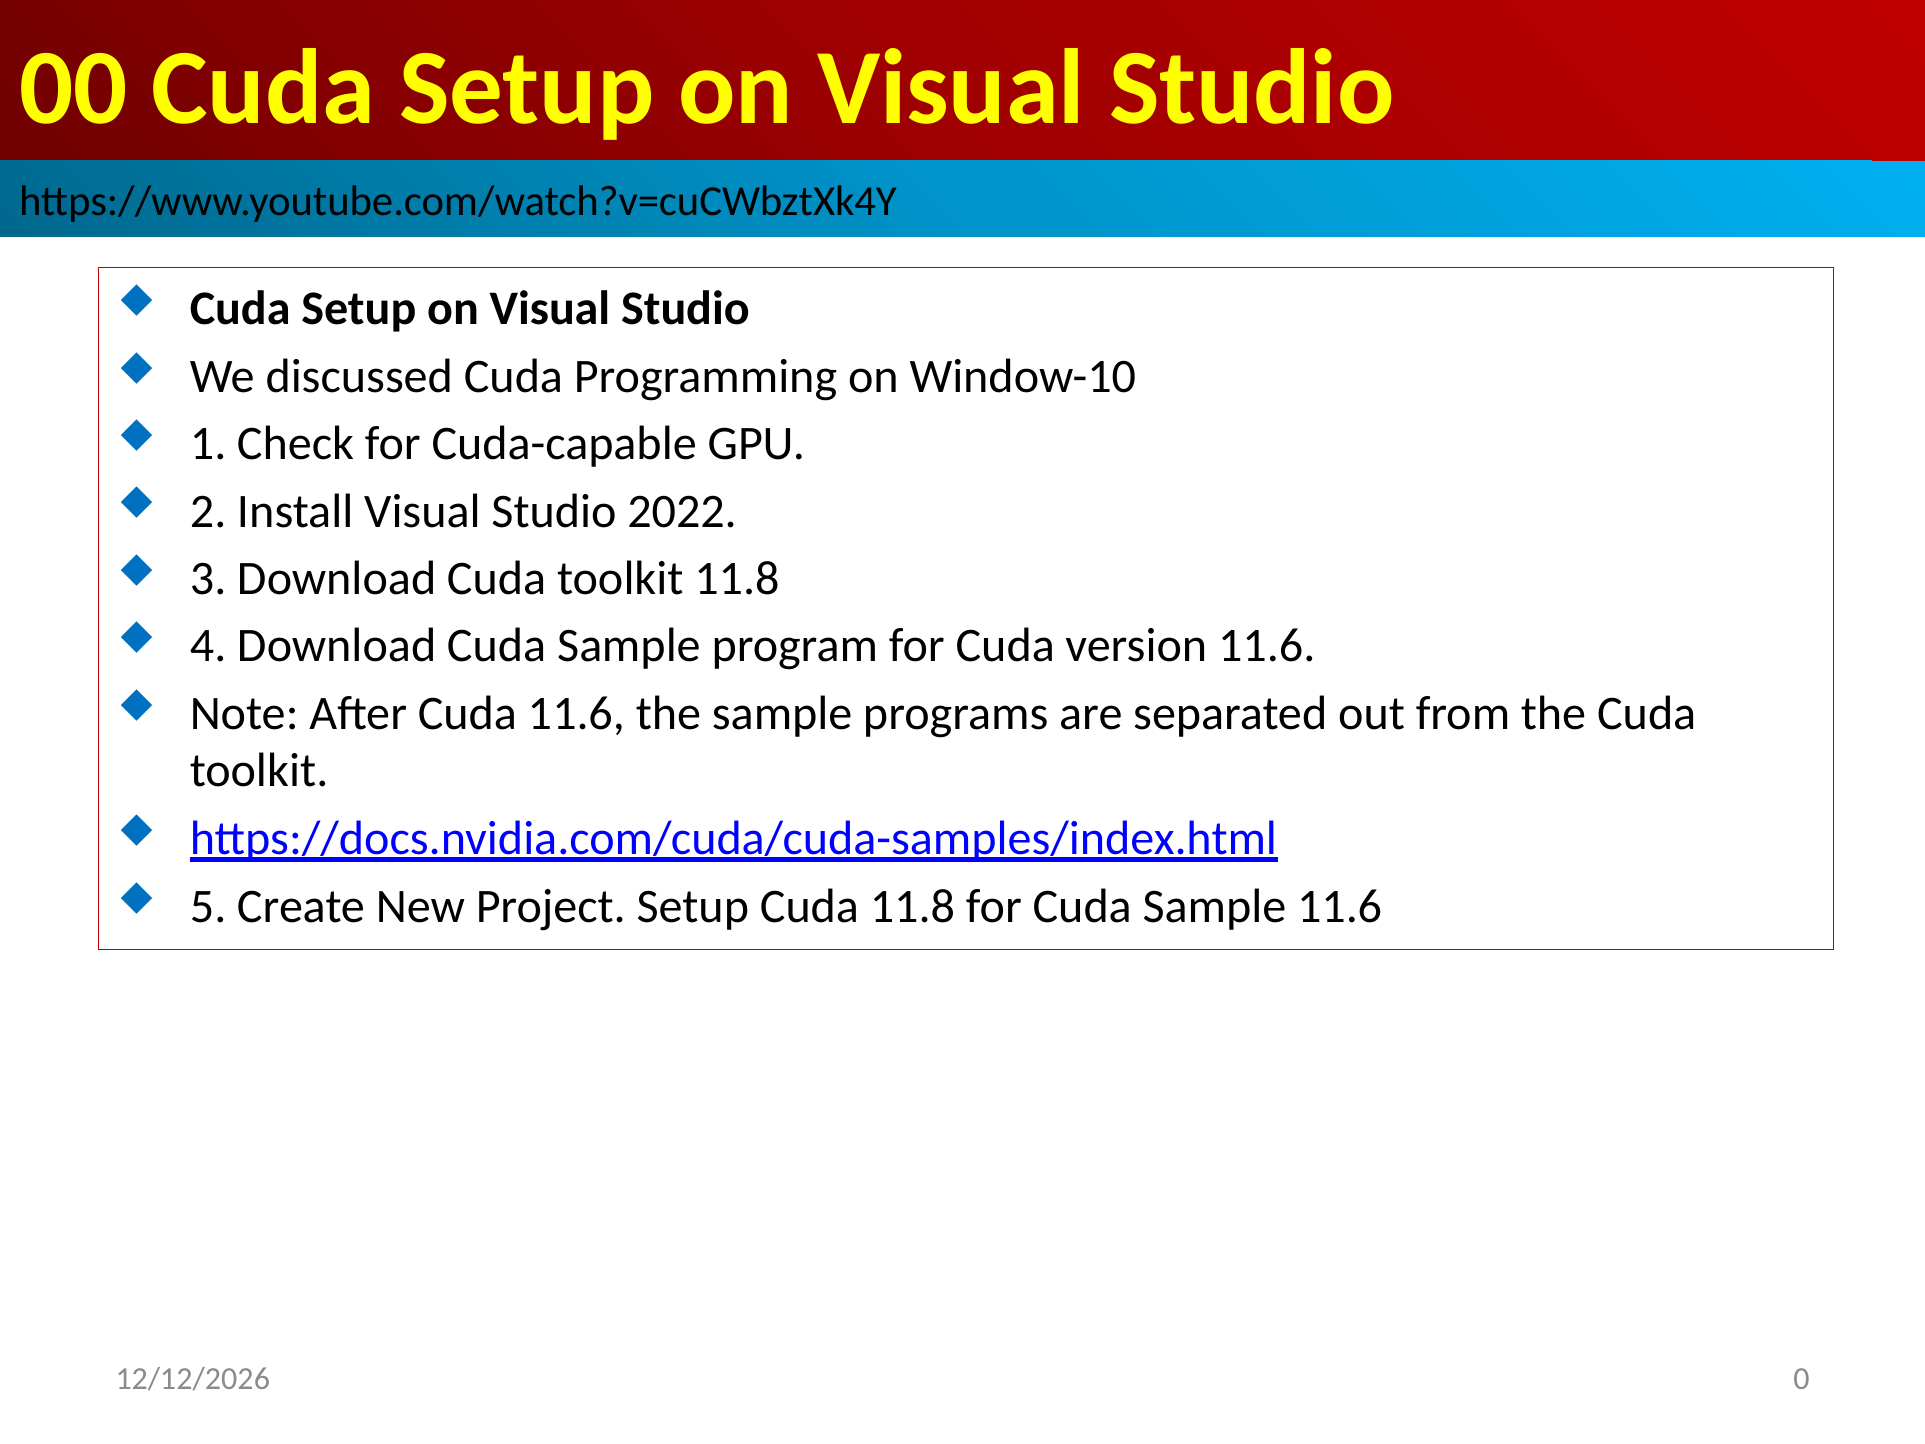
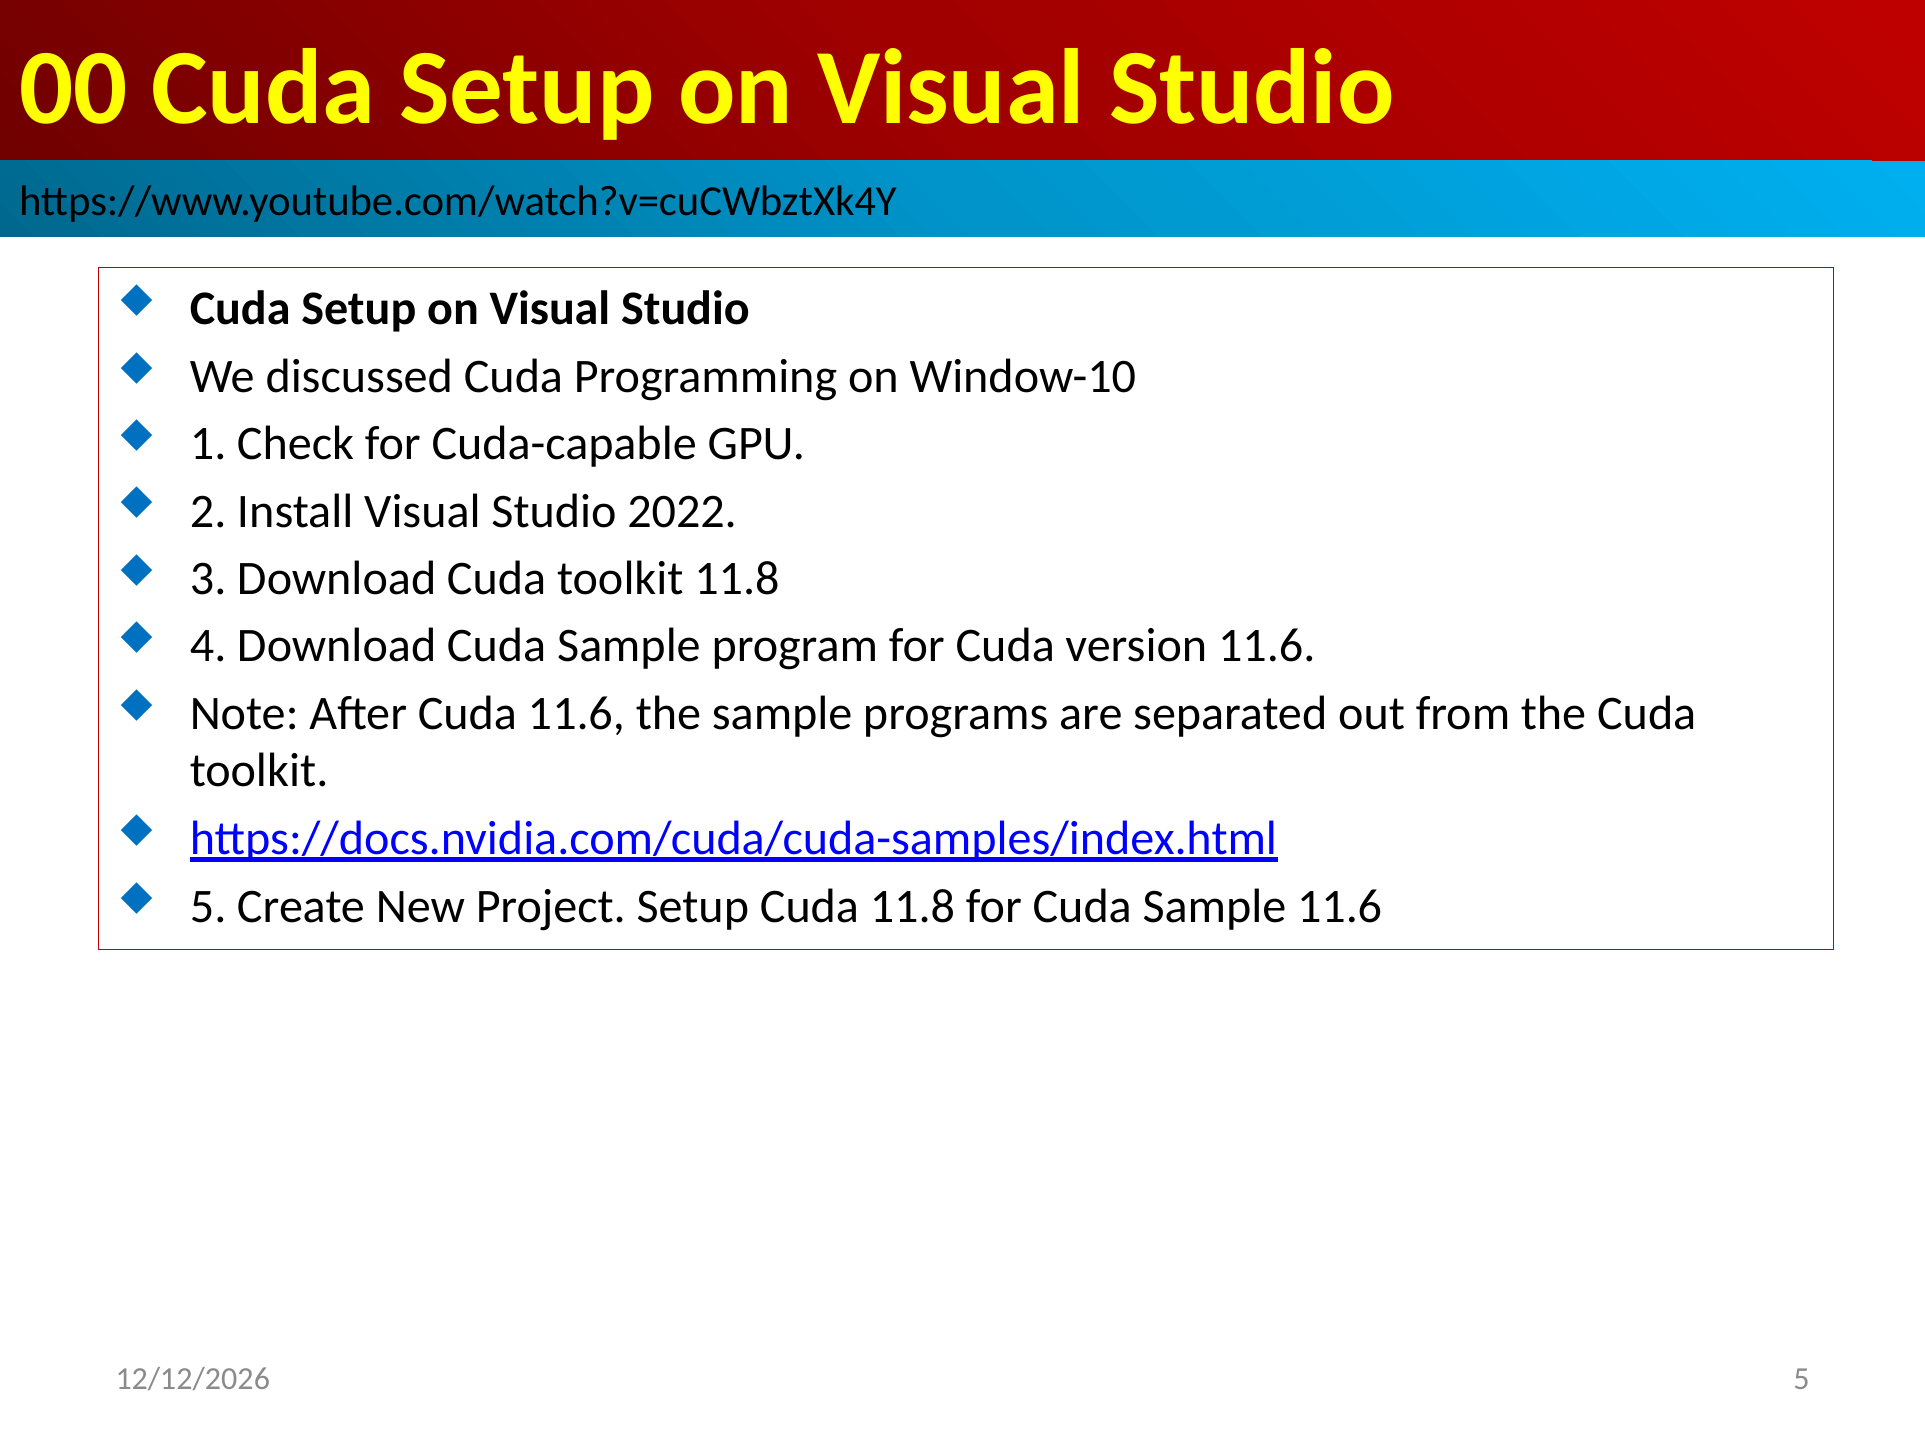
0: 0 -> 5 (1802, 1378)
